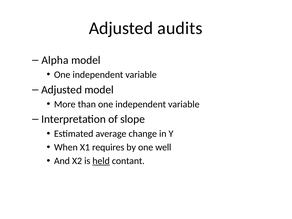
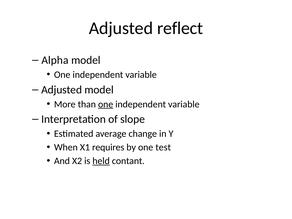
audits: audits -> reflect (180, 28)
one underline: none -> present (106, 104)
well: well -> test (163, 147)
